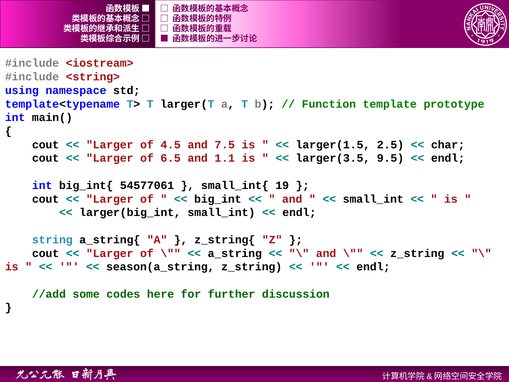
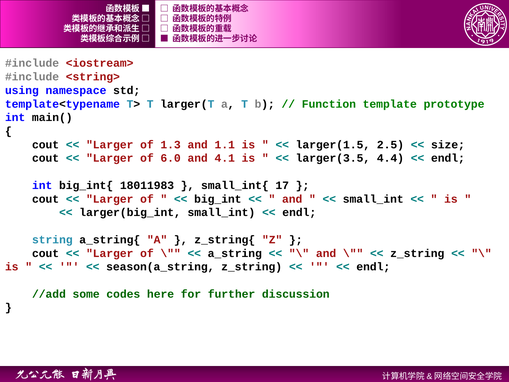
4.5: 4.5 -> 1.3 (171, 145)
7.5: 7.5 -> 1.1 (225, 145)
char: char -> size (448, 145)
6.5: 6.5 -> 6.0 (171, 158)
1.1: 1.1 -> 4.1 (225, 158)
9.5: 9.5 -> 4.4 (390, 158)
54577061: 54577061 -> 18011983 (147, 185)
19: 19 -> 17 (282, 185)
